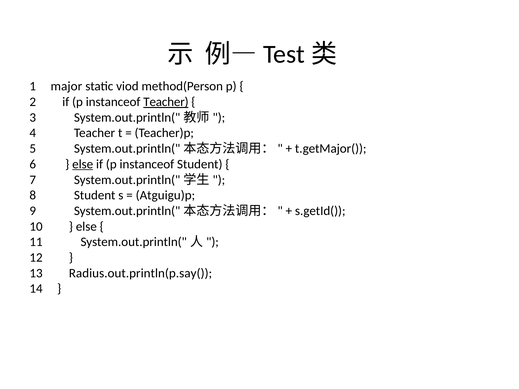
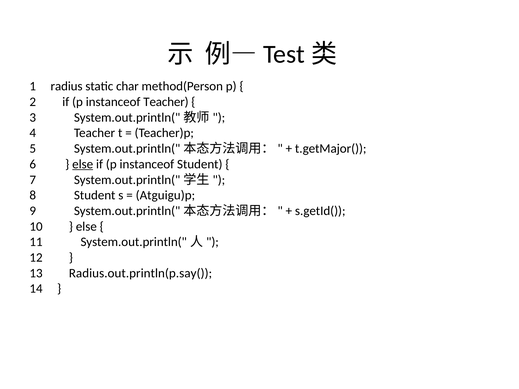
major: major -> radius (67, 86)
viod: viod -> char (127, 86)
Teacher underline: present -> none (166, 102)
